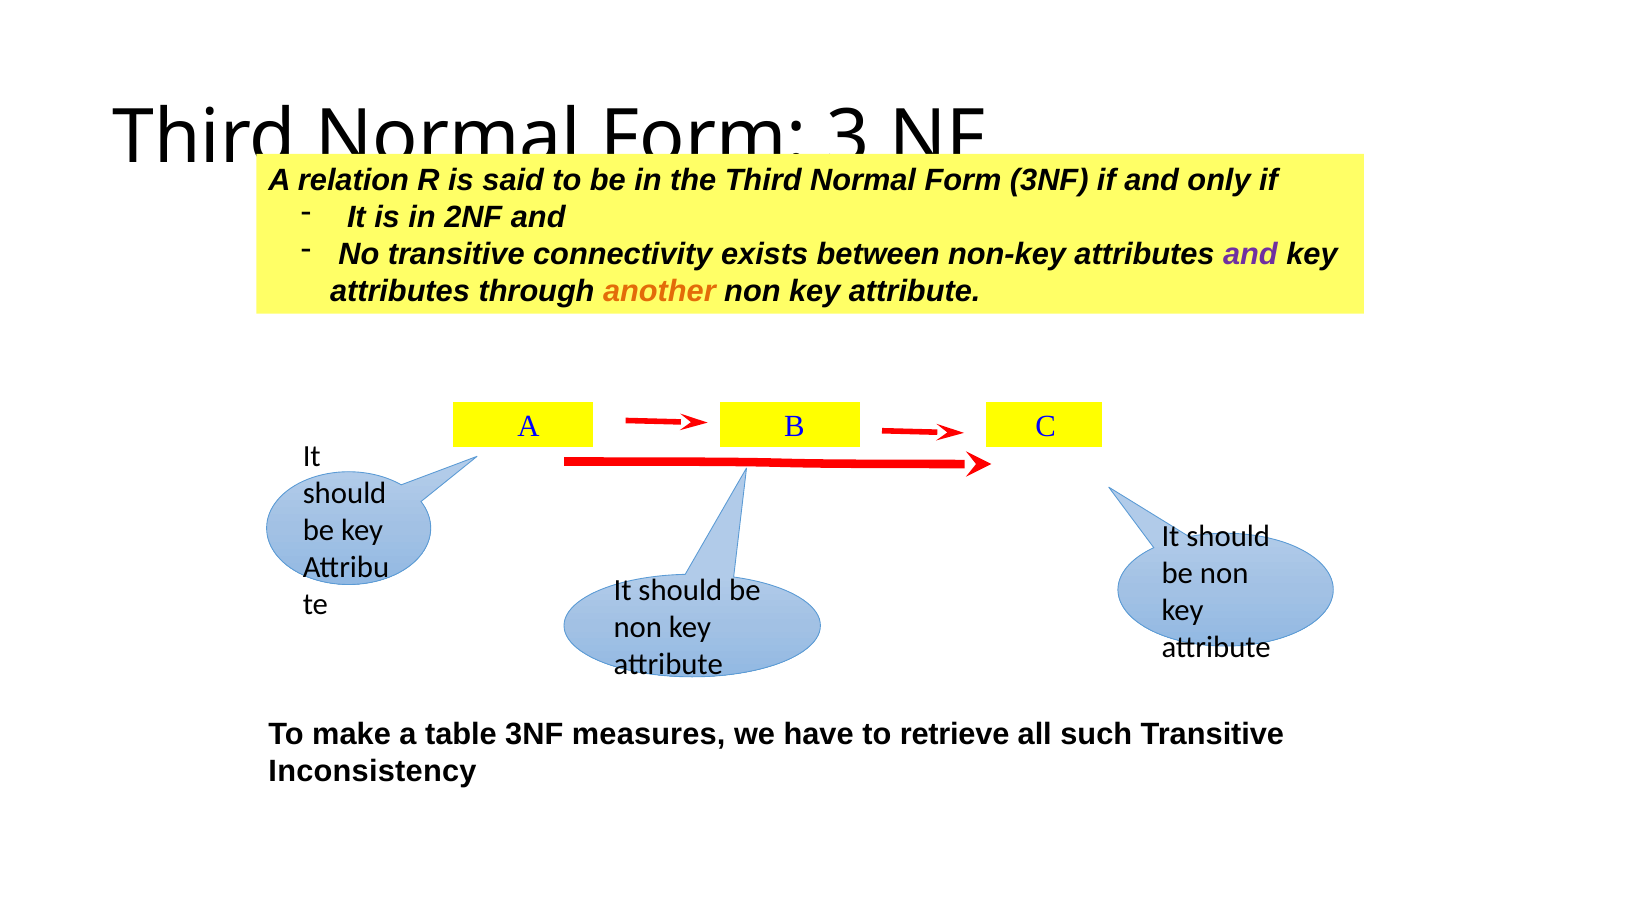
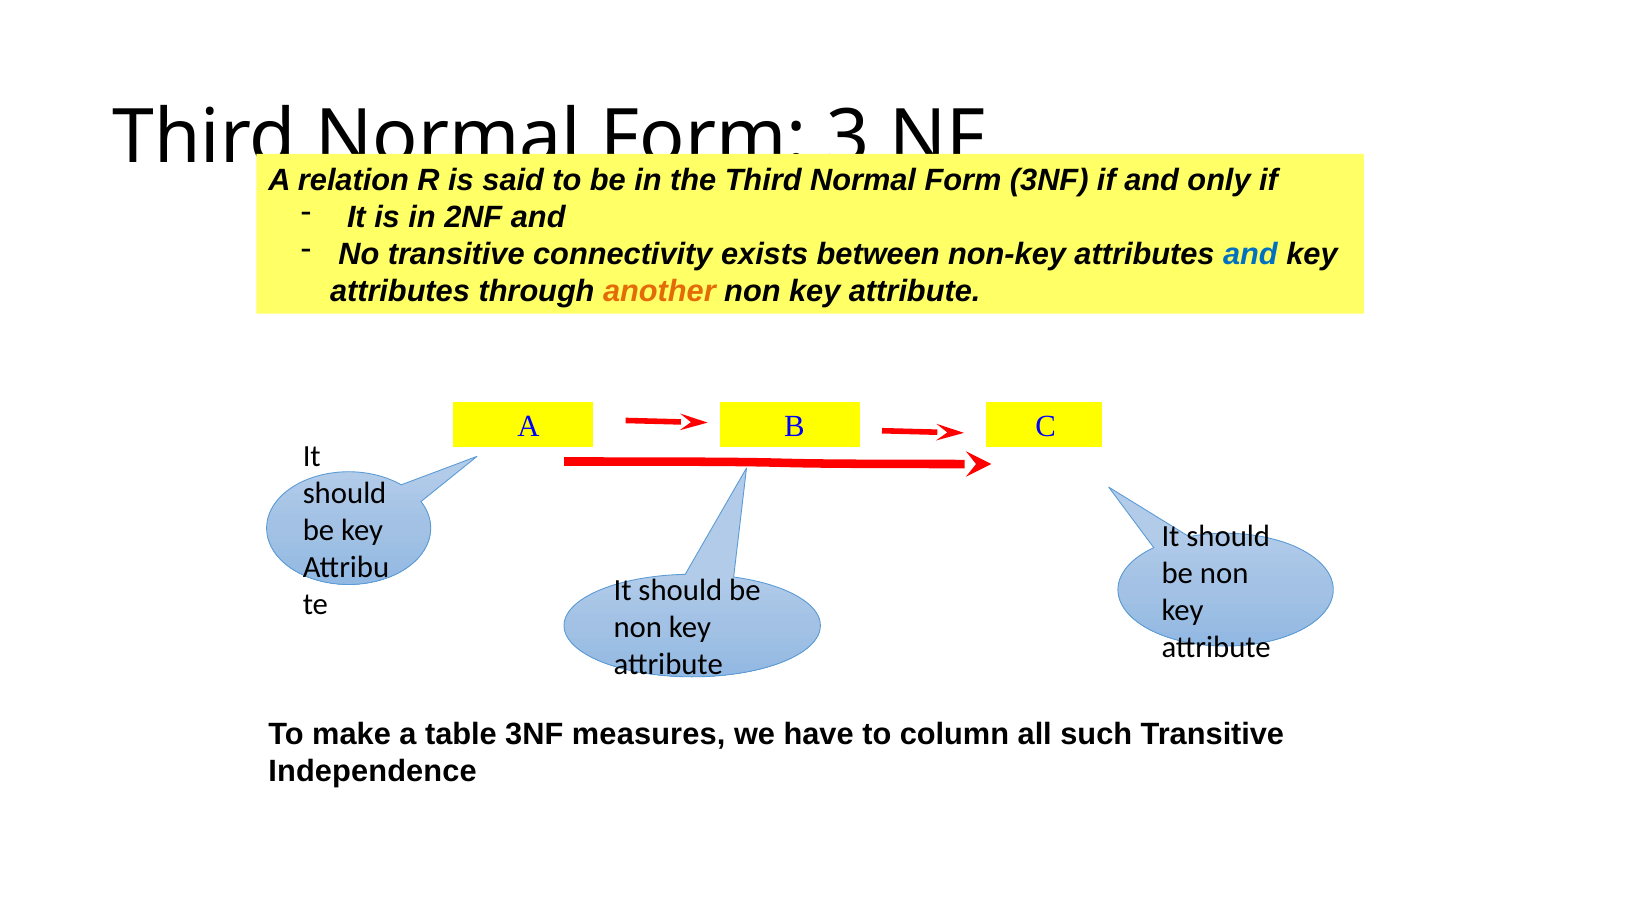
and colour: purple -> blue (1250, 254)
retrieve: retrieve -> column (954, 734)
Inconsistency: Inconsistency -> Independence (373, 771)
